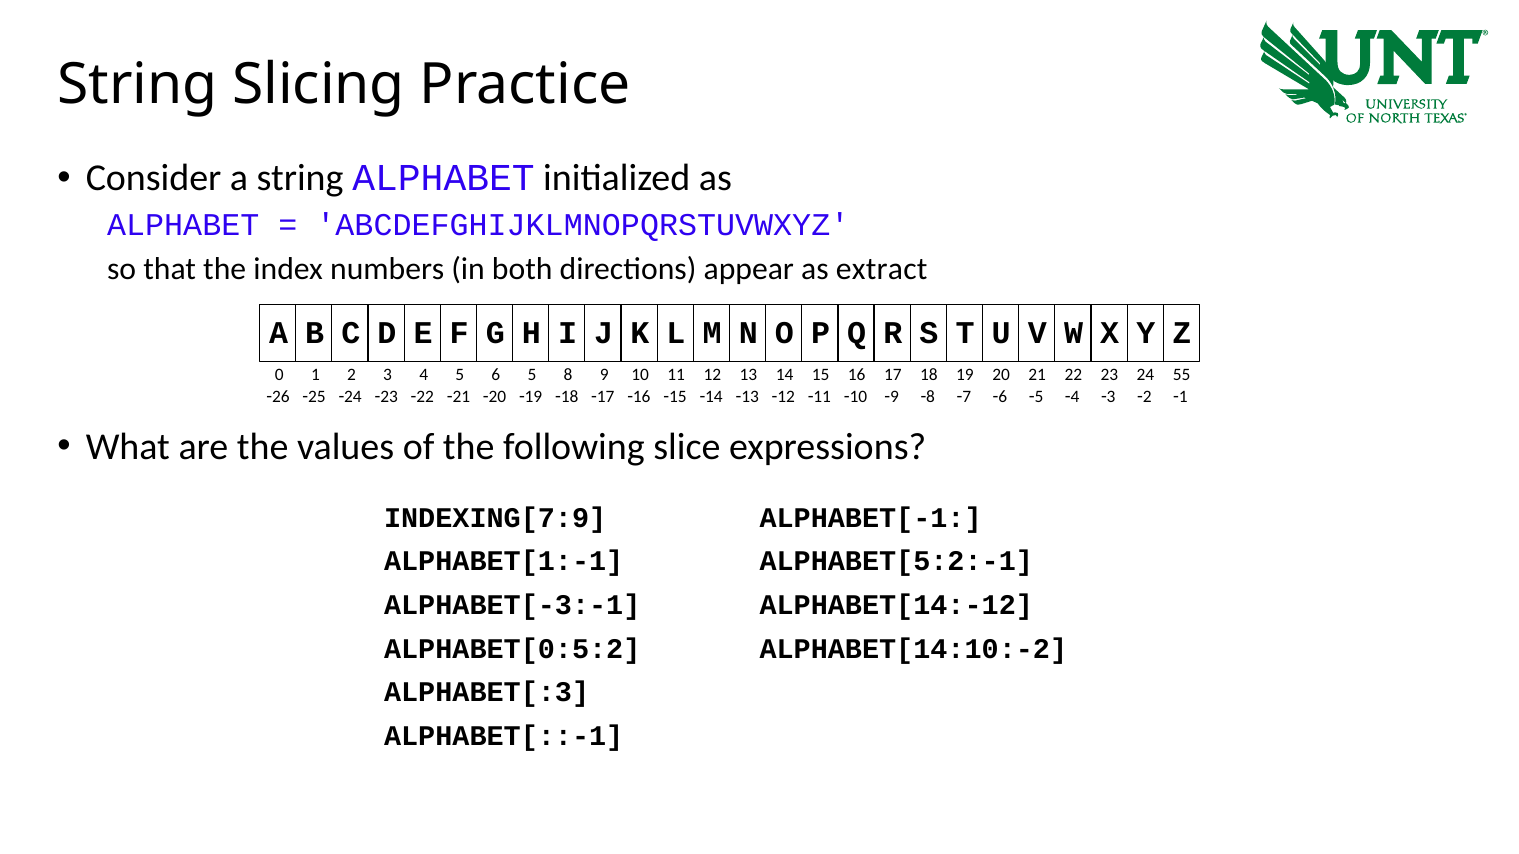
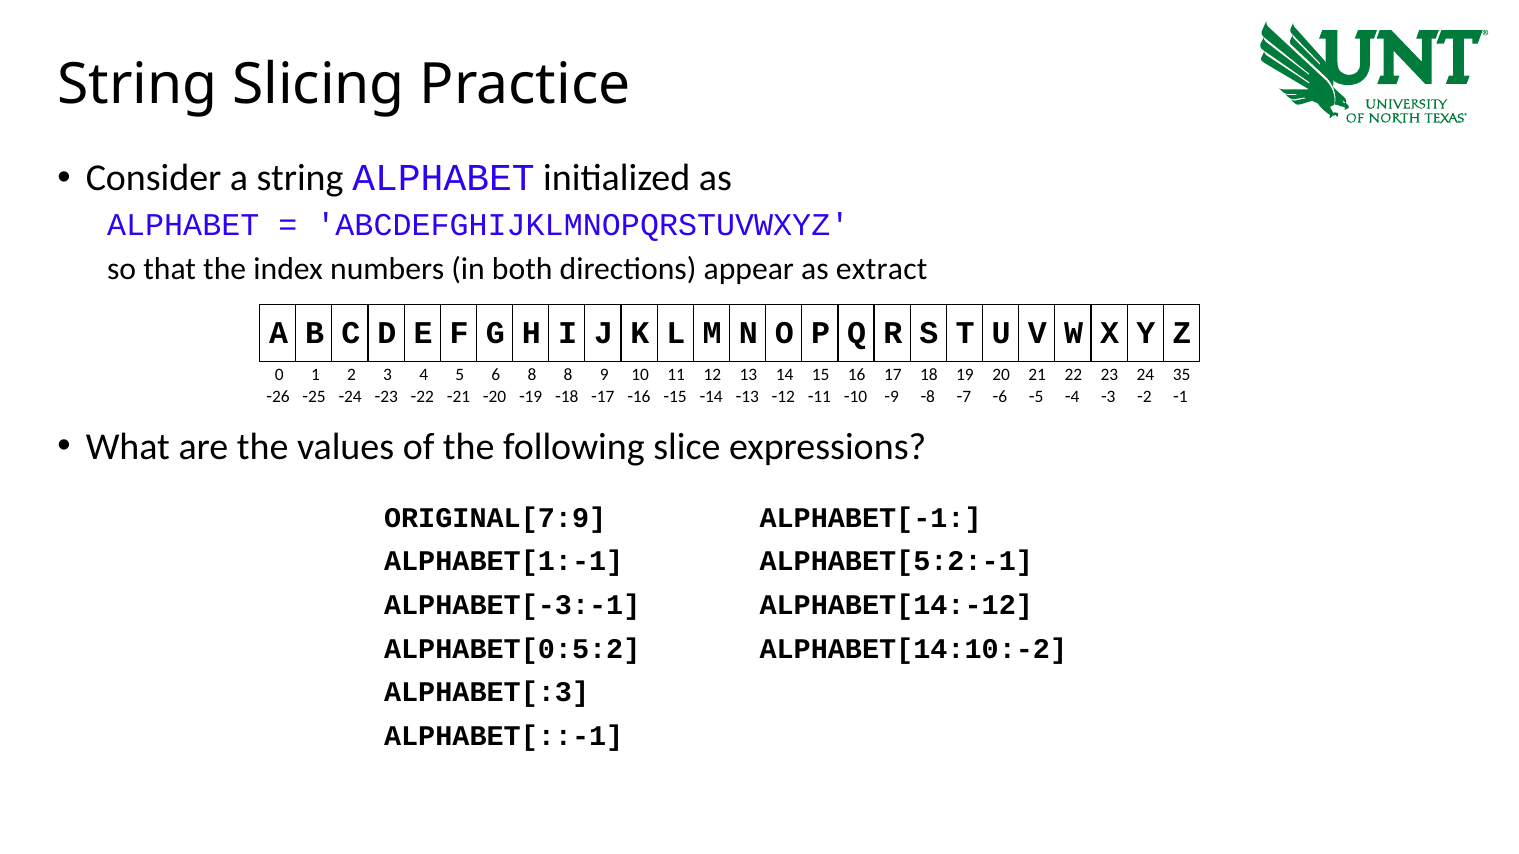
6 5: 5 -> 8 (532, 375)
55: 55 -> 35 (1182, 375)
INDEXING[7:9: INDEXING[7:9 -> ORIGINAL[7:9 (495, 518)
